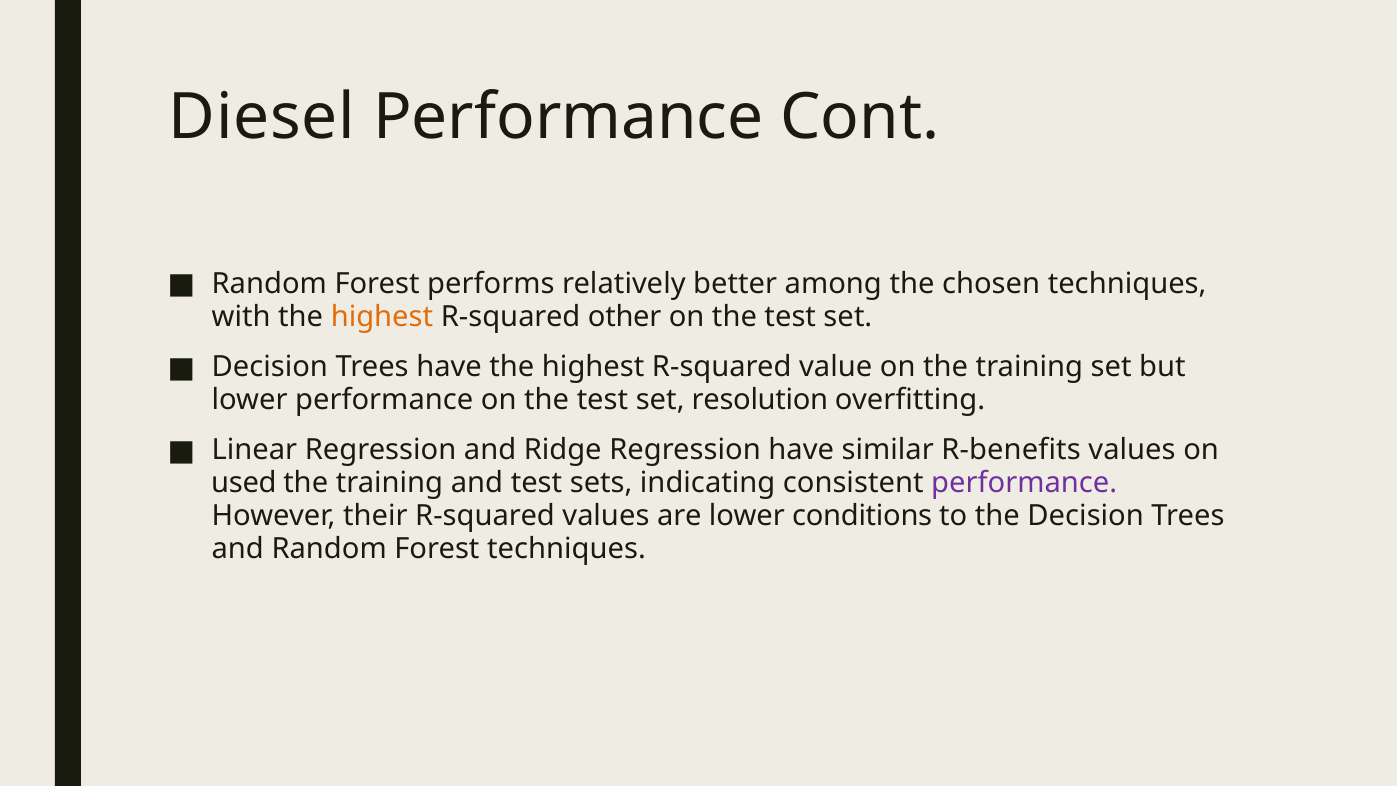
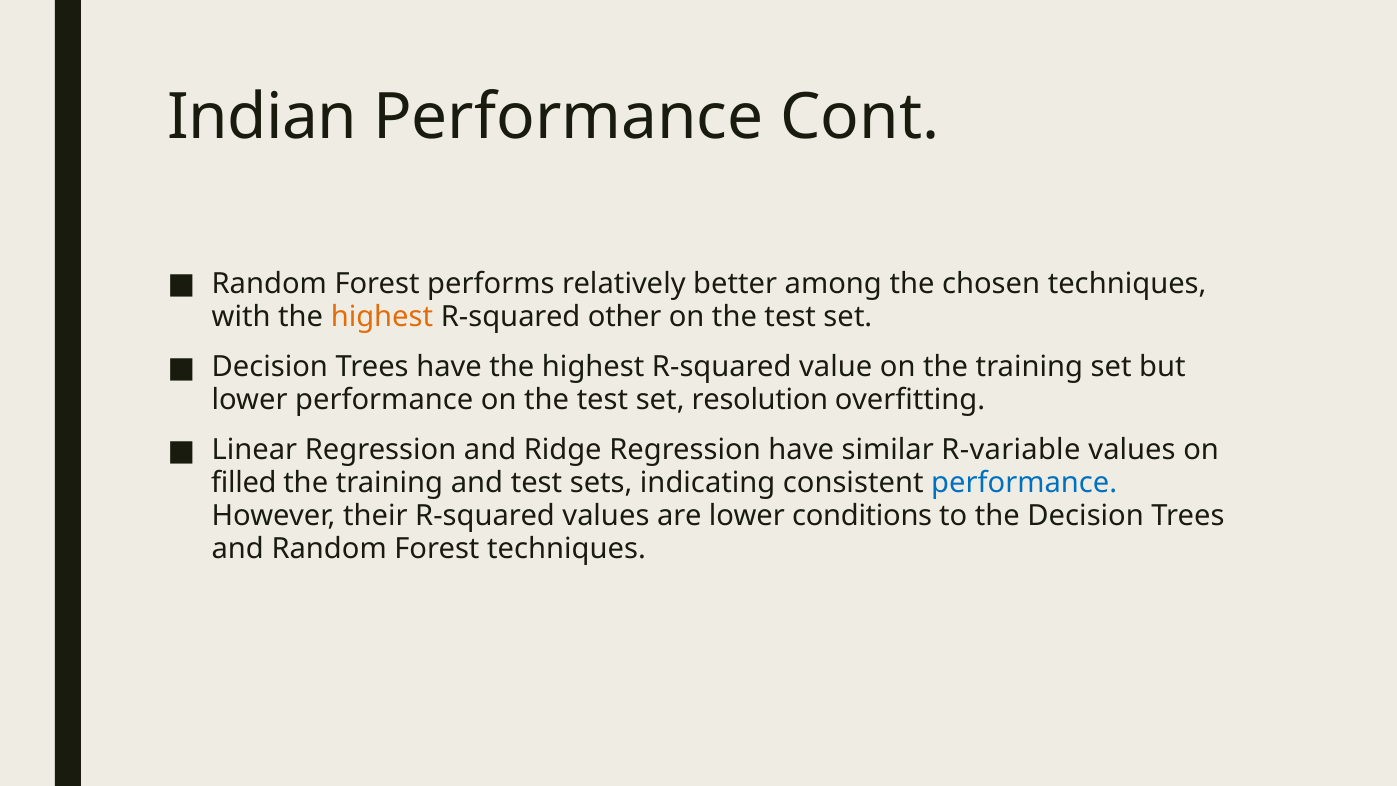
Diesel: Diesel -> Indian (262, 117)
R-benefits: R-benefits -> R-variable (1011, 450)
used: used -> filled (244, 483)
performance colour: purple -> blue (1024, 483)
